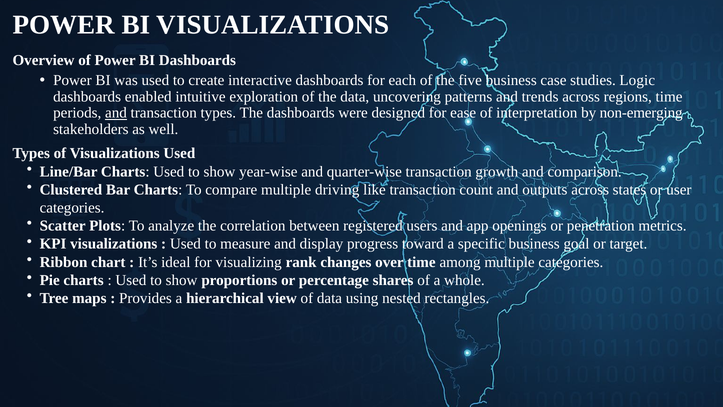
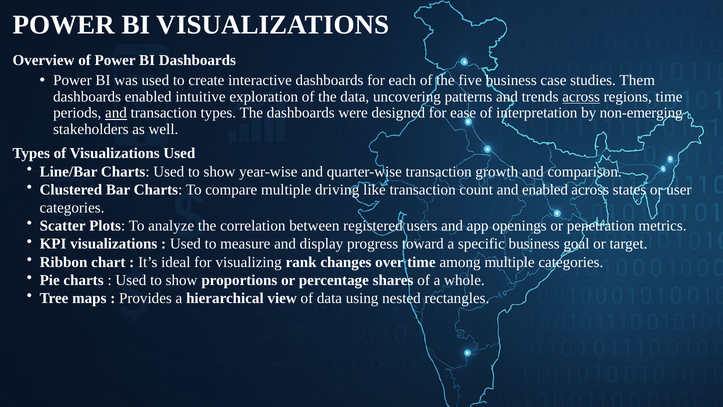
Logic: Logic -> Them (637, 80)
across underline: none -> present (581, 97)
and outputs: outputs -> enabled (545, 190)
